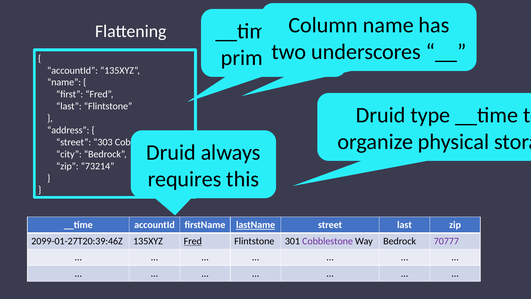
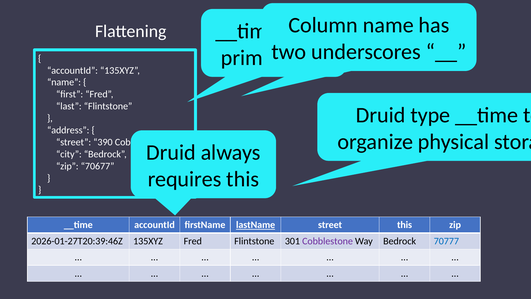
303: 303 -> 390 (103, 142)
73214: 73214 -> 70677 (98, 166)
street last: last -> this (405, 225)
2099-01-27T20:39:46Z: 2099-01-27T20:39:46Z -> 2026-01-27T20:39:46Z (77, 241)
Fred underline: present -> none (193, 241)
70777 colour: purple -> blue (446, 241)
